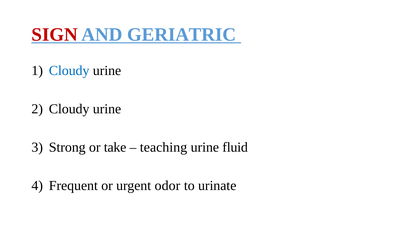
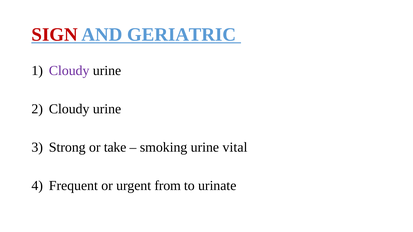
Cloudy colour: blue -> purple (69, 71)
teaching: teaching -> smoking (164, 147)
fluid: fluid -> vital (235, 147)
odor: odor -> from (168, 186)
